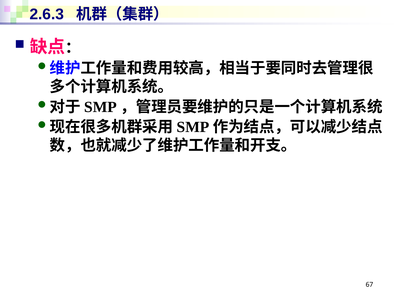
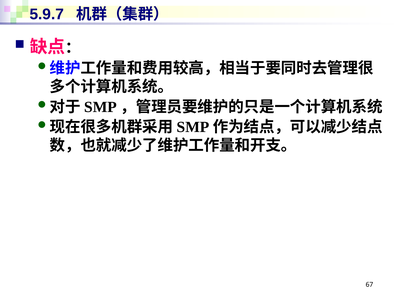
2.6.3: 2.6.3 -> 5.9.7 (47, 14)
